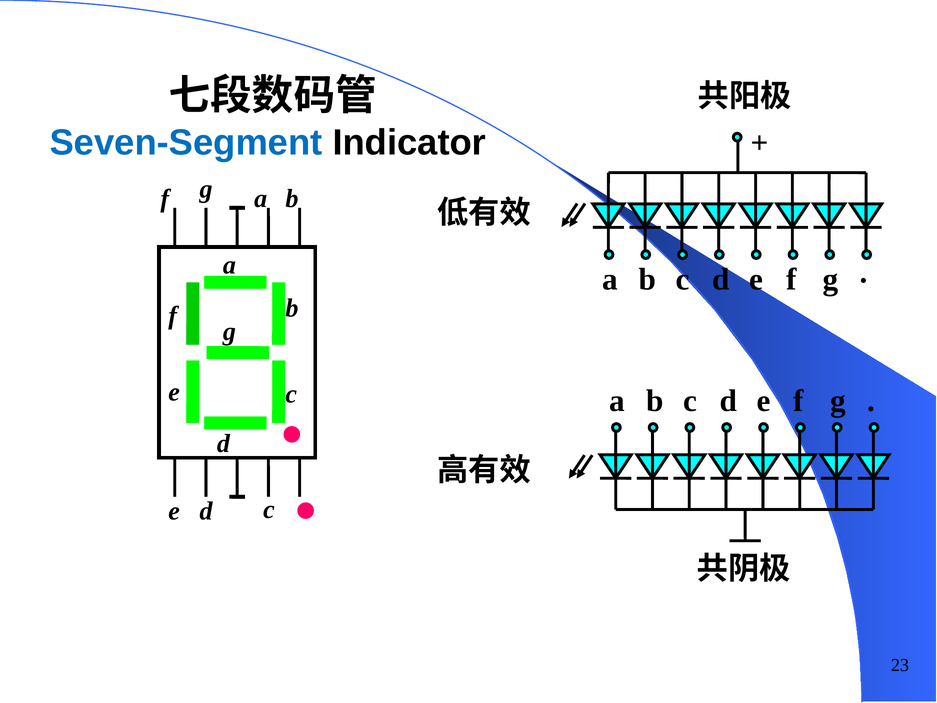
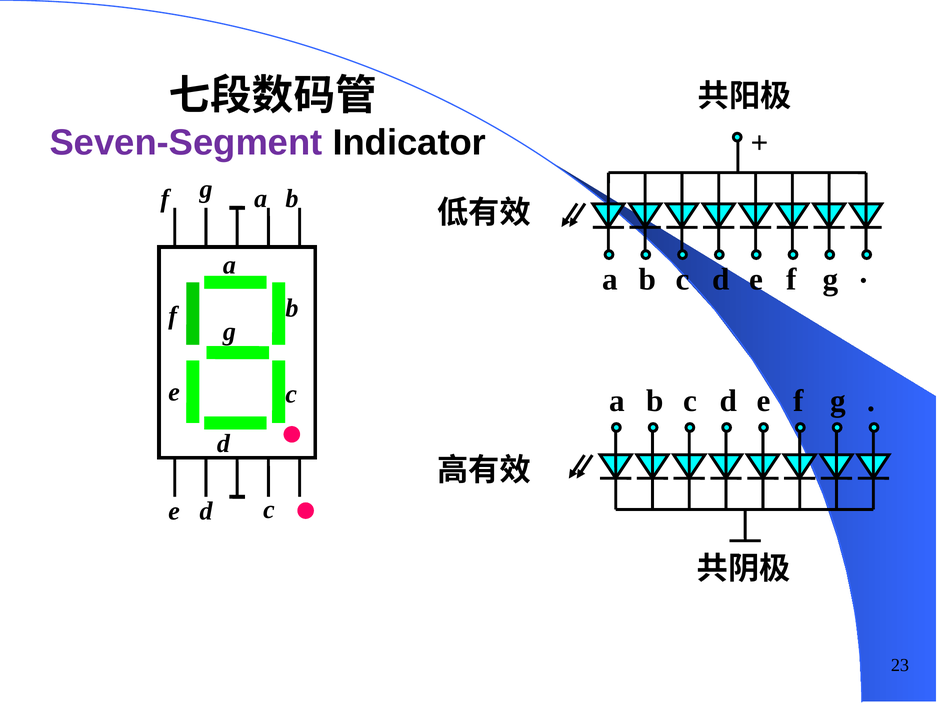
Seven-Segment colour: blue -> purple (186, 143)
